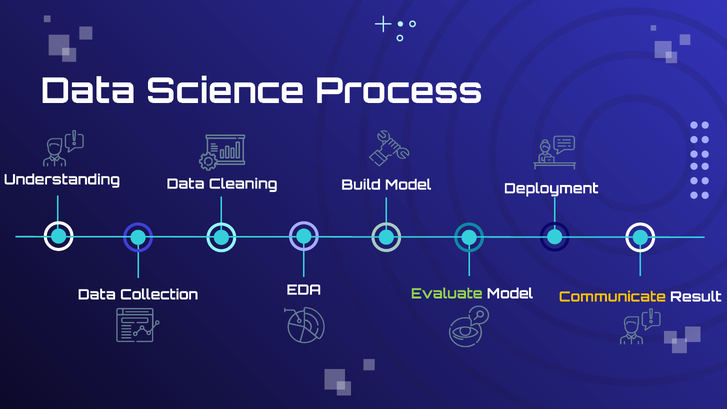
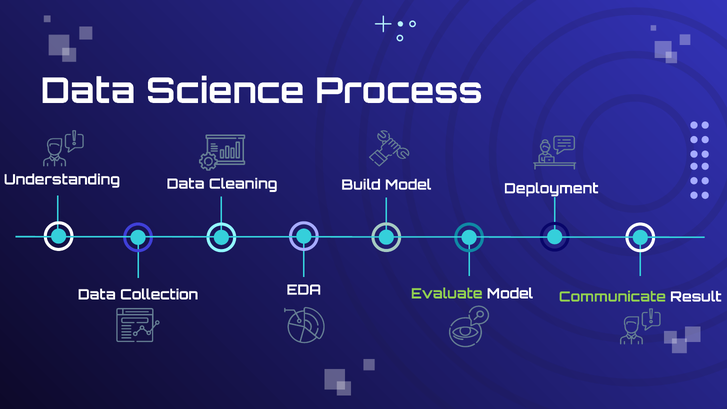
Communicate colour: yellow -> light green (612, 297)
